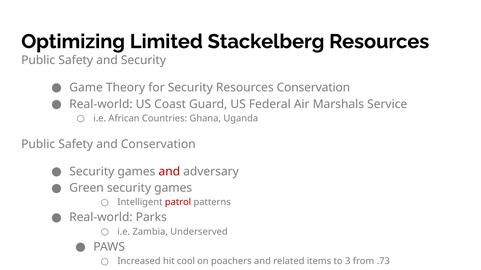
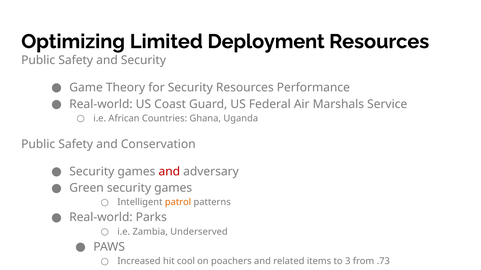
Stackelberg: Stackelberg -> Deployment (266, 42)
Resources Conservation: Conservation -> Performance (313, 88)
patrol colour: red -> orange (178, 203)
